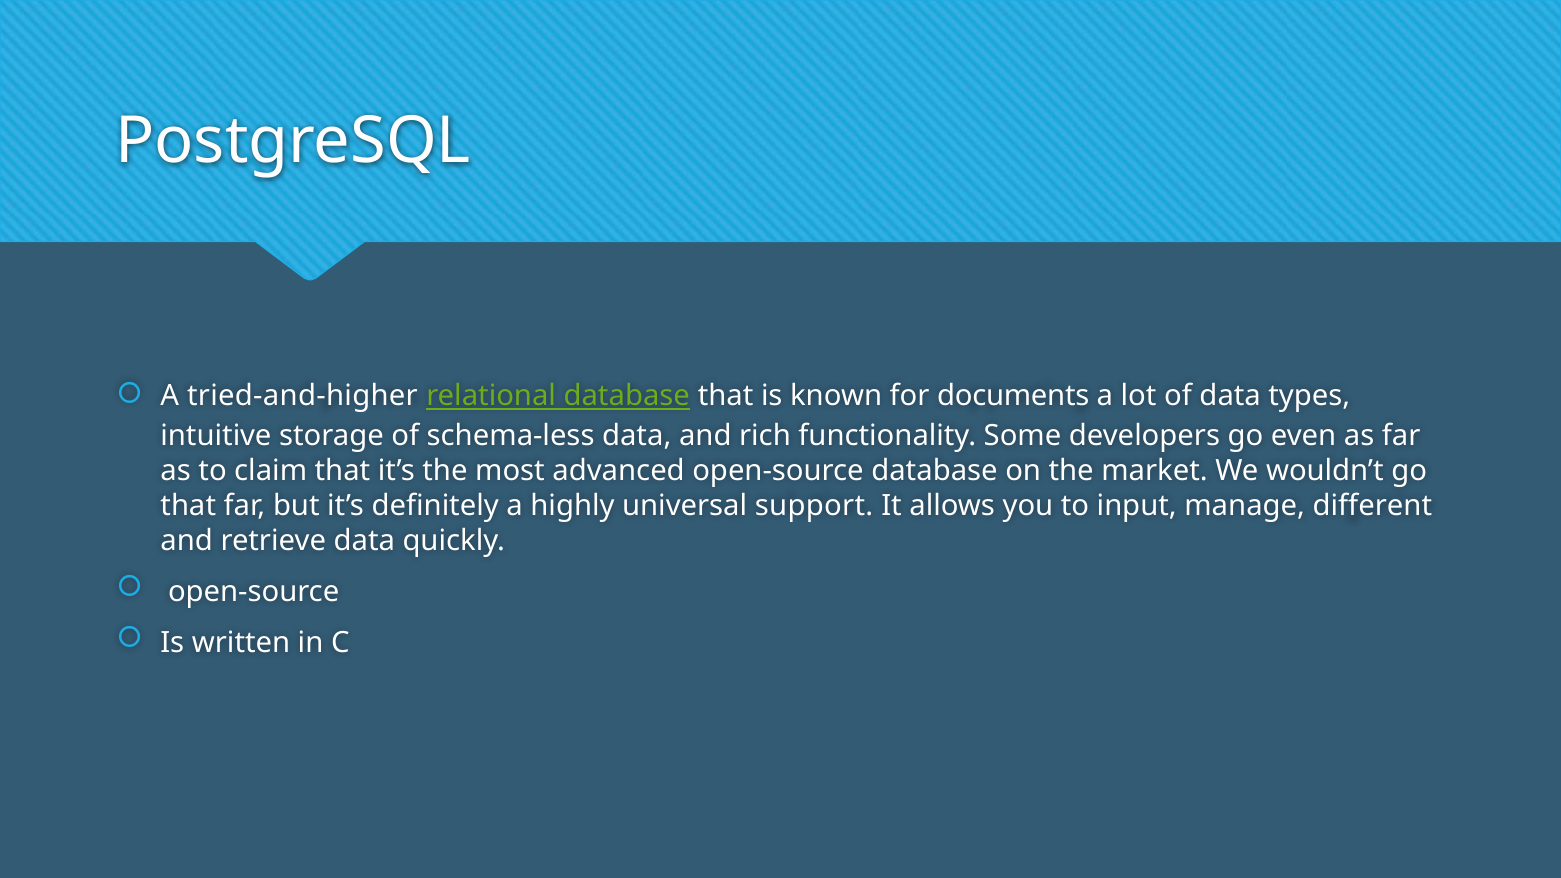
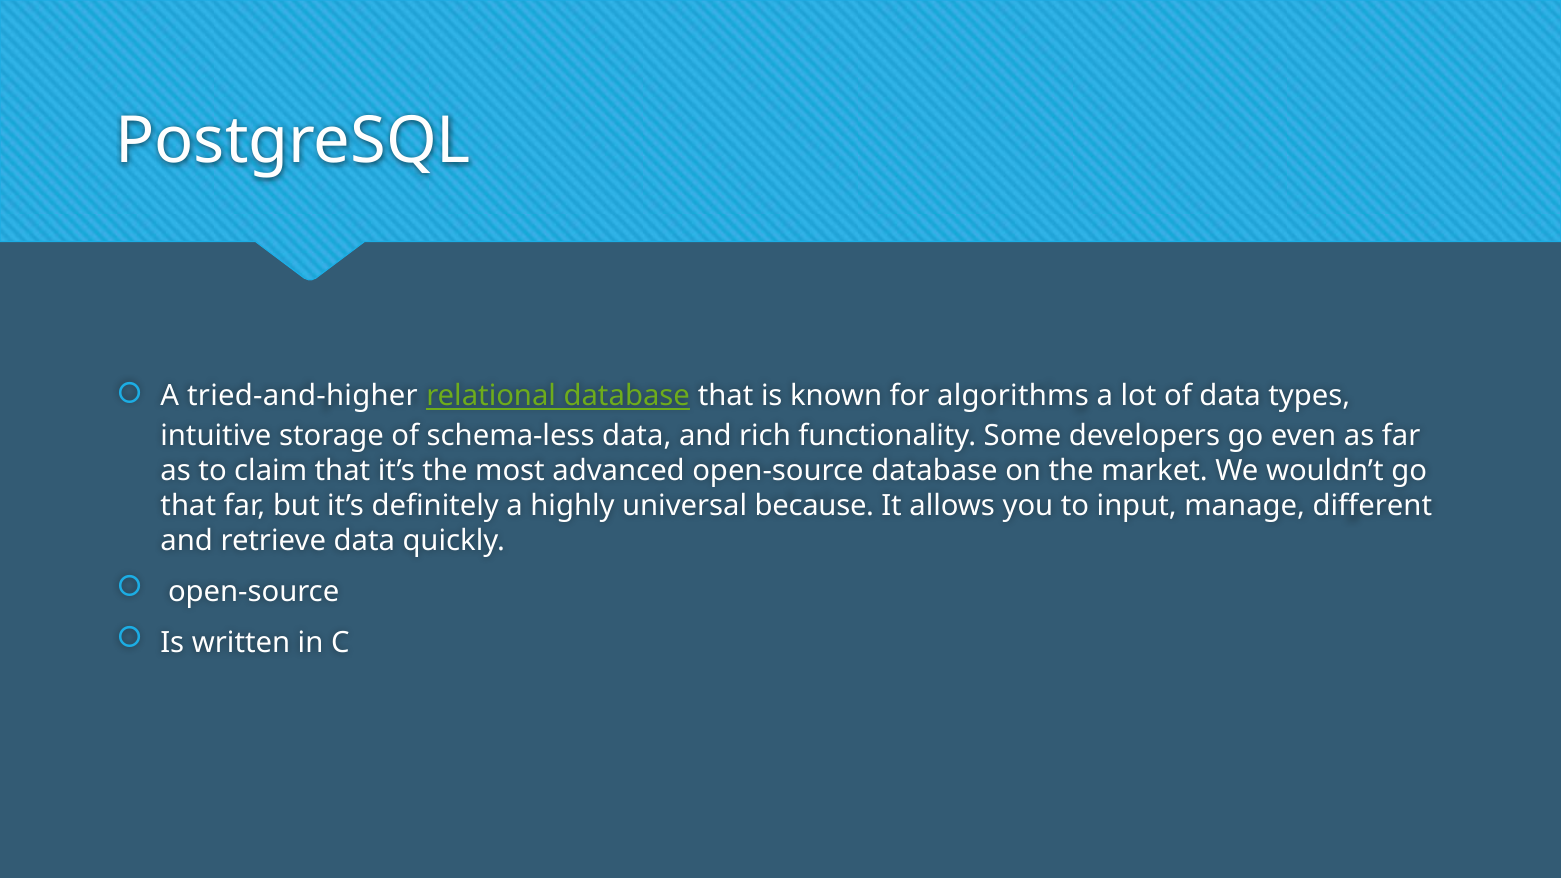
documents: documents -> algorithms (1013, 396)
support: support -> because (814, 506)
